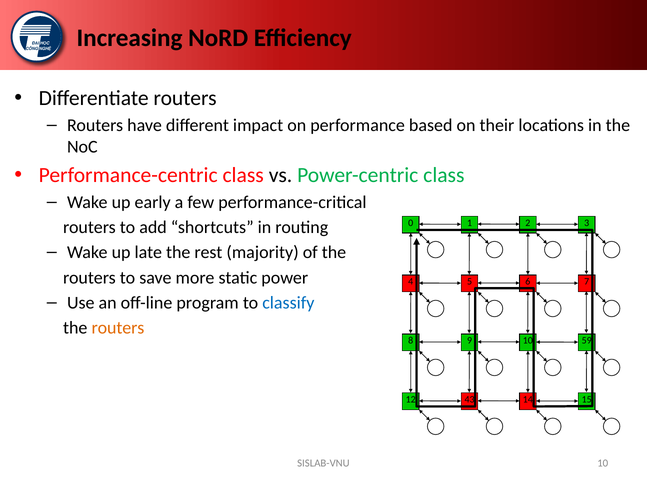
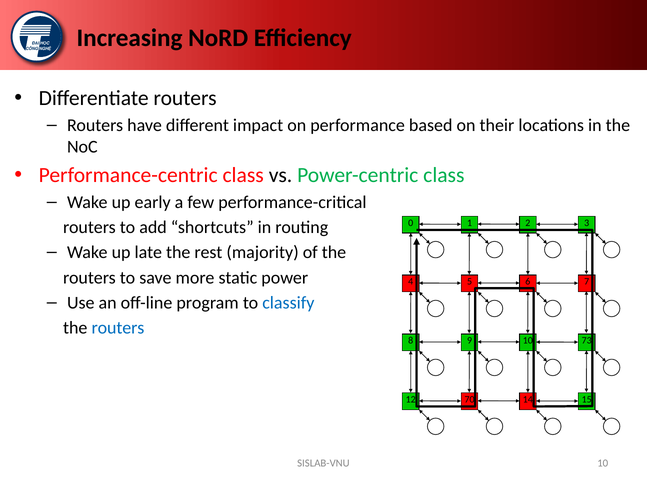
routers colour: orange -> blue (118, 328)
59: 59 -> 73 (587, 341)
43: 43 -> 70 (470, 400)
